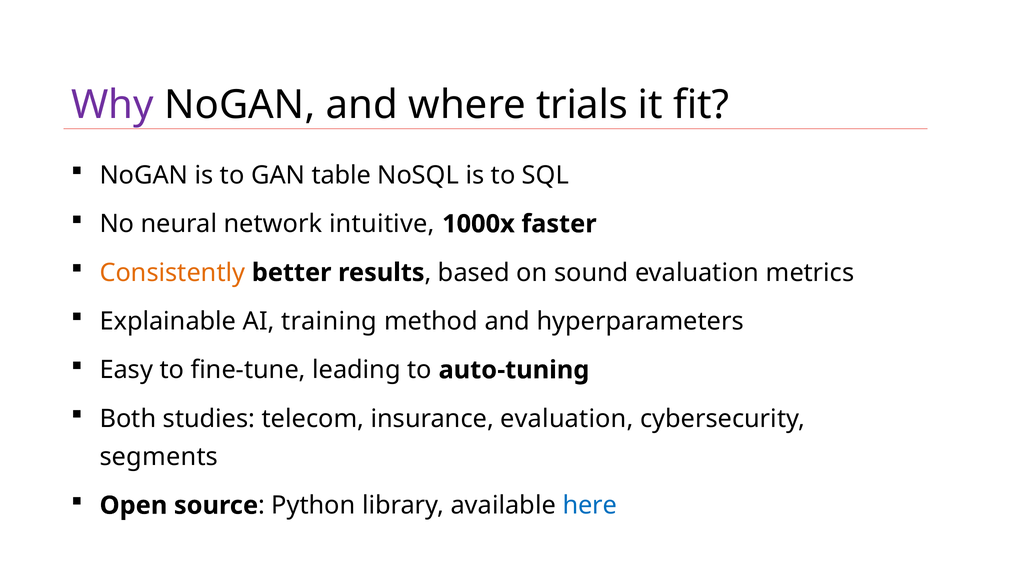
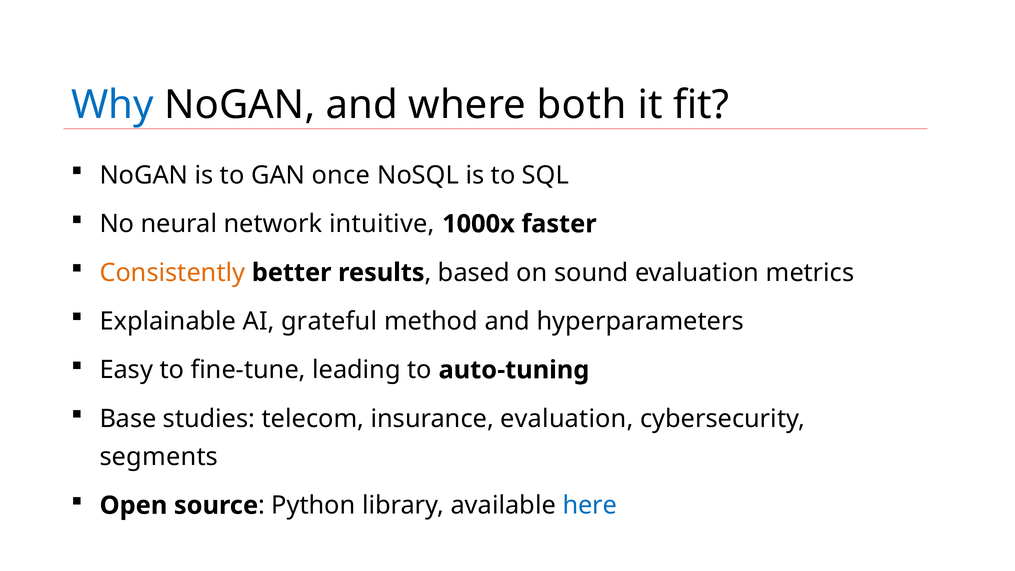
Why colour: purple -> blue (112, 105)
trials: trials -> both (582, 105)
table: table -> once (341, 175)
training: training -> grateful (329, 321)
Both: Both -> Base (128, 419)
